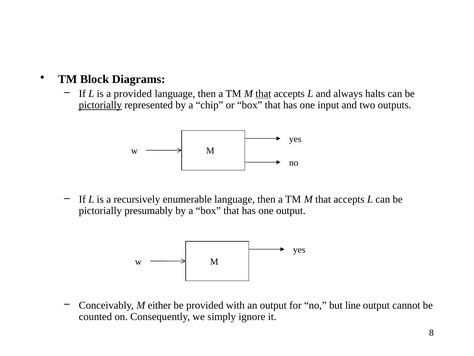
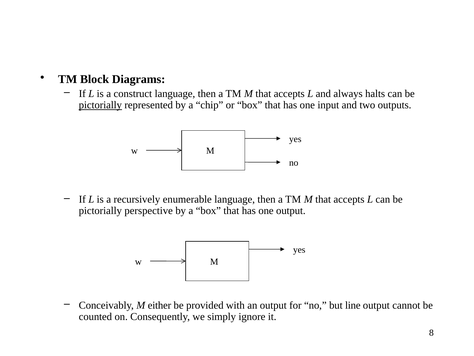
a provided: provided -> construct (133, 93)
that underline: present -> none (263, 93)
presumably: presumably -> perspective (149, 211)
